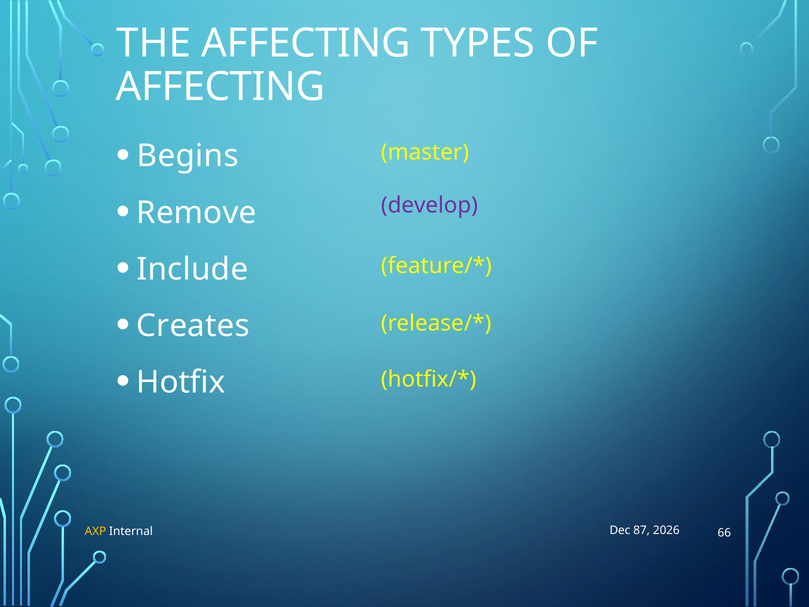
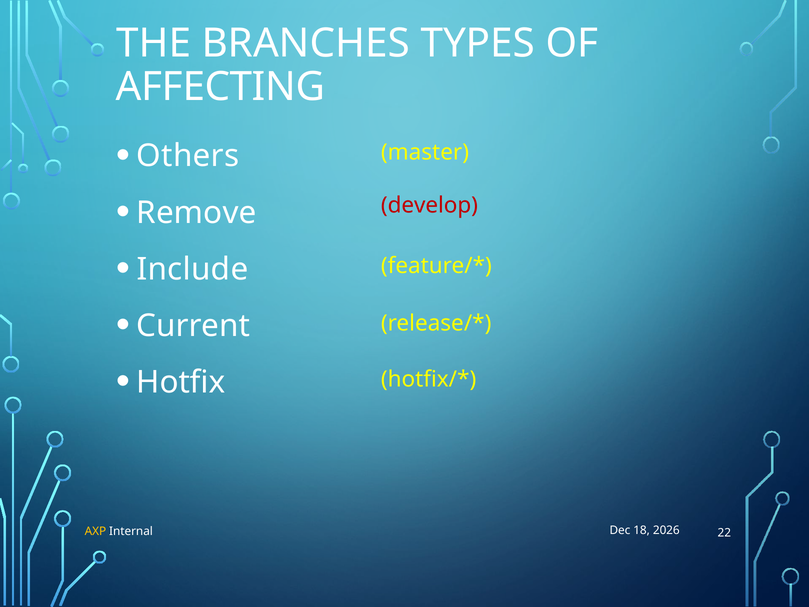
THE AFFECTING: AFFECTING -> BRANCHES (306, 43)
Begins: Begins -> Others (188, 156)
develop colour: purple -> red (429, 205)
Creates: Creates -> Current (193, 326)
87: 87 -> 18 (642, 530)
66: 66 -> 22 (724, 533)
